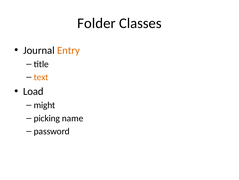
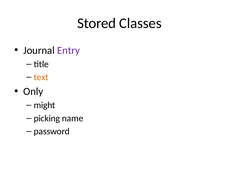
Folder: Folder -> Stored (97, 23)
Entry colour: orange -> purple (68, 50)
Load: Load -> Only (33, 91)
